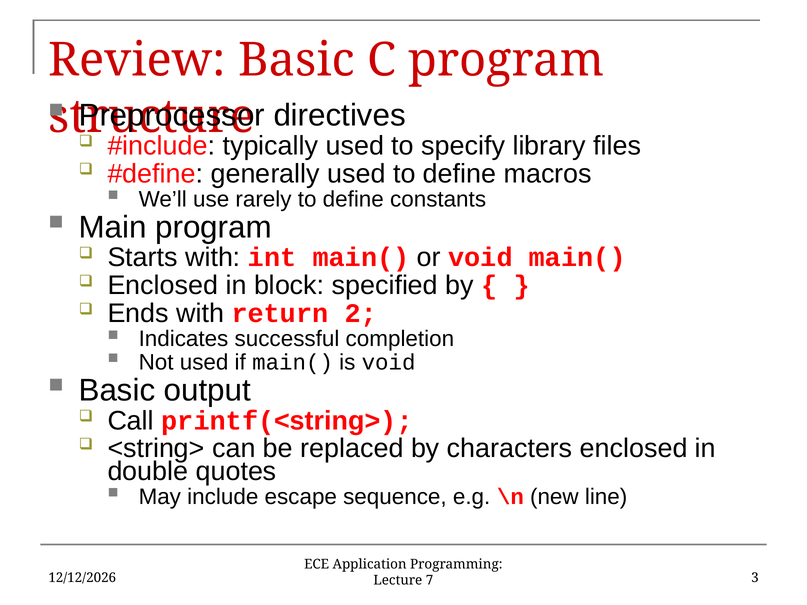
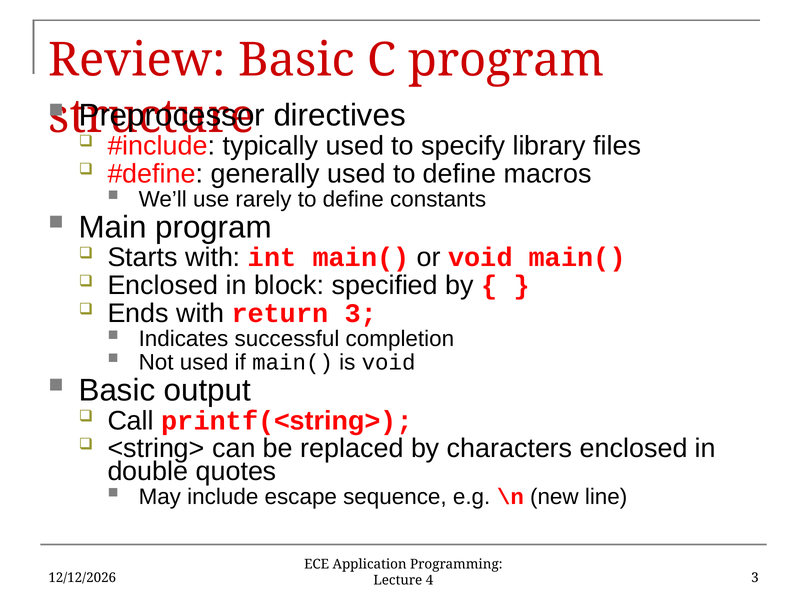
return 2: 2 -> 3 (361, 314)
7: 7 -> 4 (430, 581)
